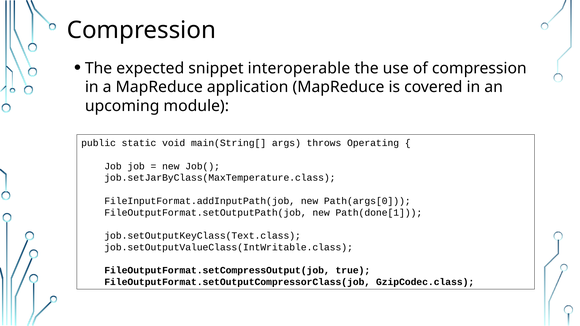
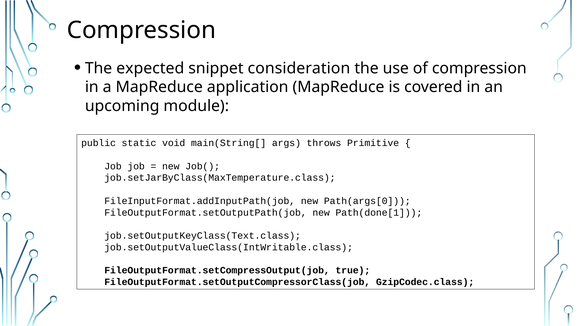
interoperable: interoperable -> consideration (299, 68)
Operating: Operating -> Primitive (373, 143)
